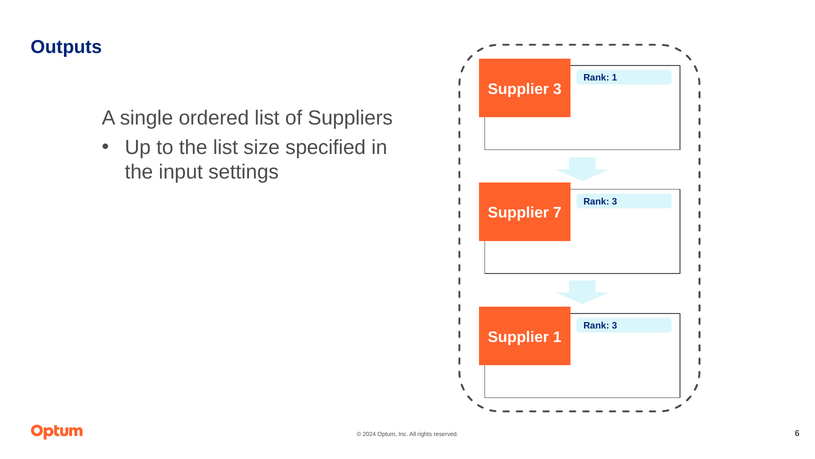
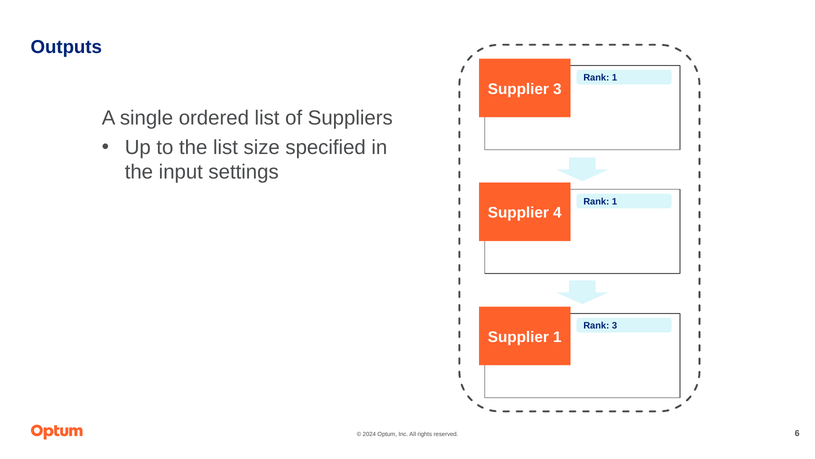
3: 3 -> 1 (615, 201)
7: 7 -> 4 (557, 213)
